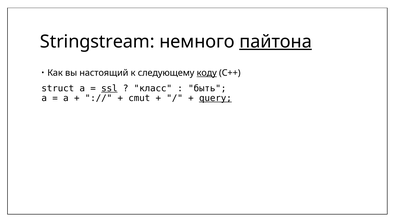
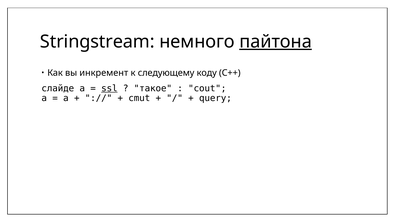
настоящий: настоящий -> инкремент (104, 73)
коду underline: present -> none (207, 73)
struct: struct -> слайде (58, 88)
класс: класс -> такое (153, 88)
быть: быть -> cout (207, 88)
query underline: present -> none (215, 98)
